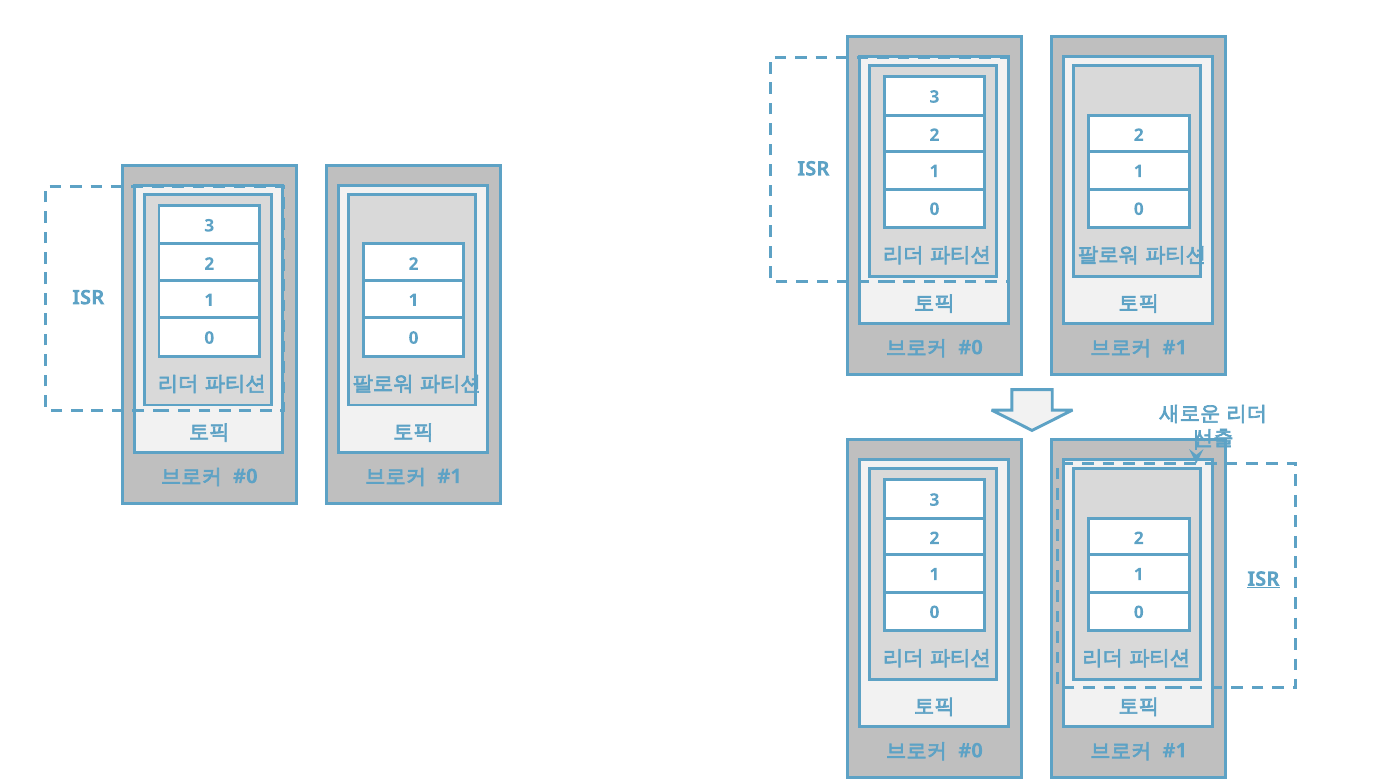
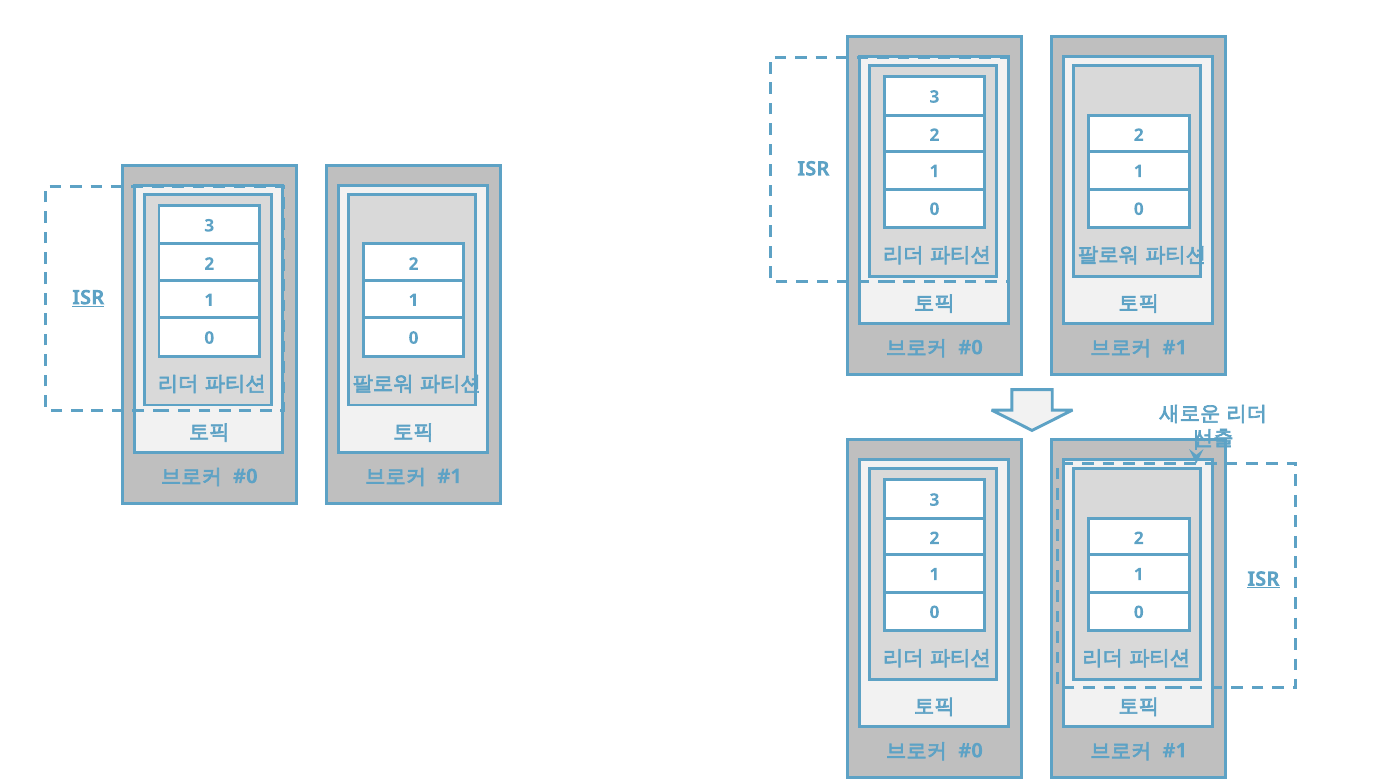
ISR underline: none -> present (88, 298)
